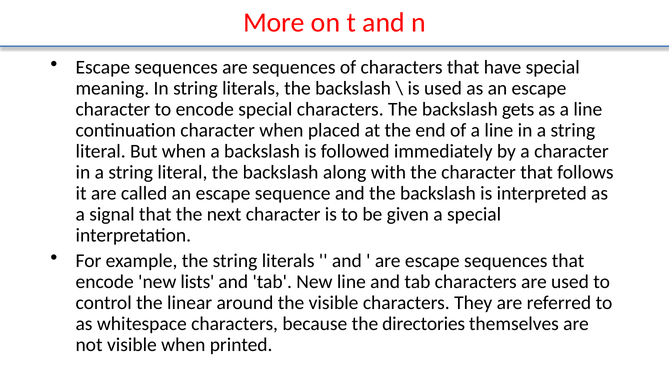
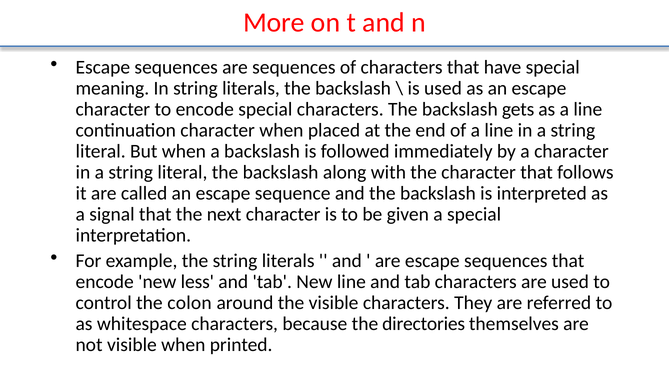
lists: lists -> less (197, 282)
linear: linear -> colon (190, 303)
